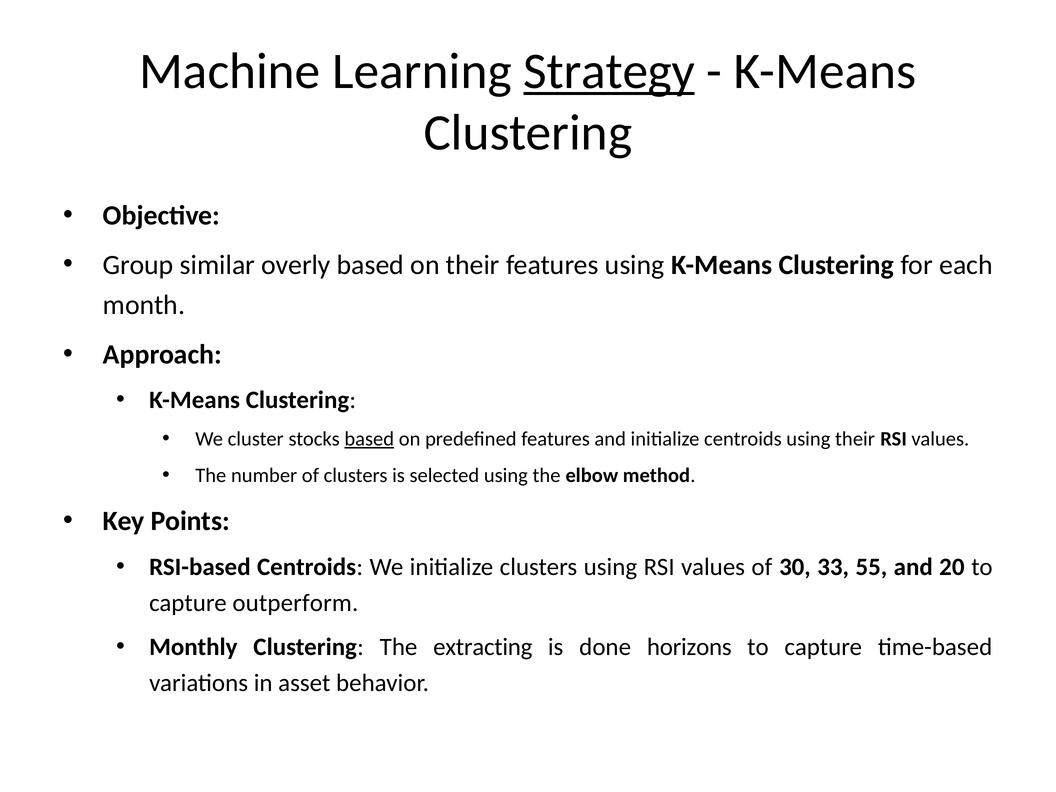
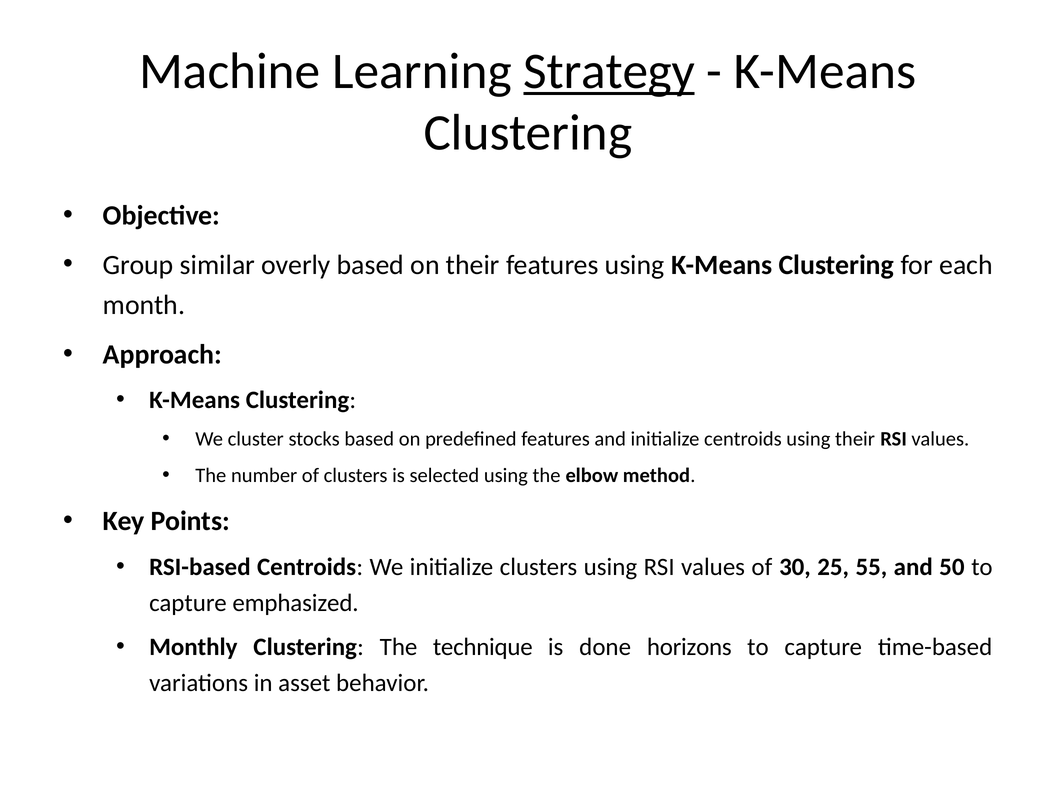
based underline: present -> none (369, 439)
33: 33 -> 25 (833, 567)
20: 20 -> 50 (952, 567)
outperform: outperform -> emphasized (296, 603)
extracting: extracting -> technique (483, 647)
